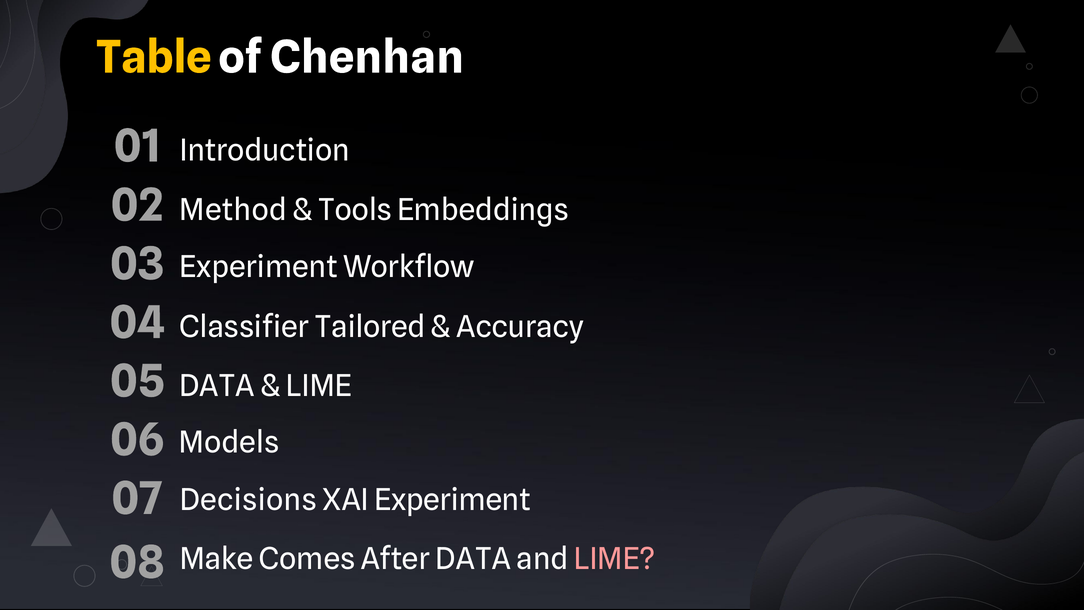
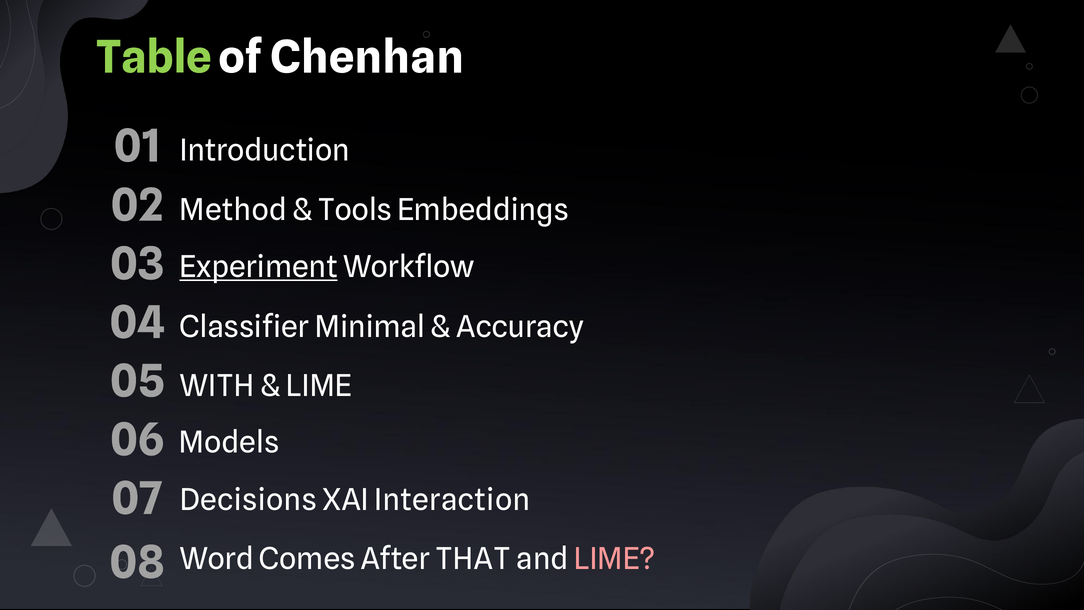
Table colour: yellow -> light green (154, 58)
Experiment underline: none -> present (259, 267)
Tailored: Tailored -> Minimal (370, 327)
DATA: DATA -> WITH (217, 386)
XAI Experiment: Experiment -> Interaction (452, 500)
Make: Make -> Word (217, 559)
After DATA: DATA -> THAT (473, 559)
